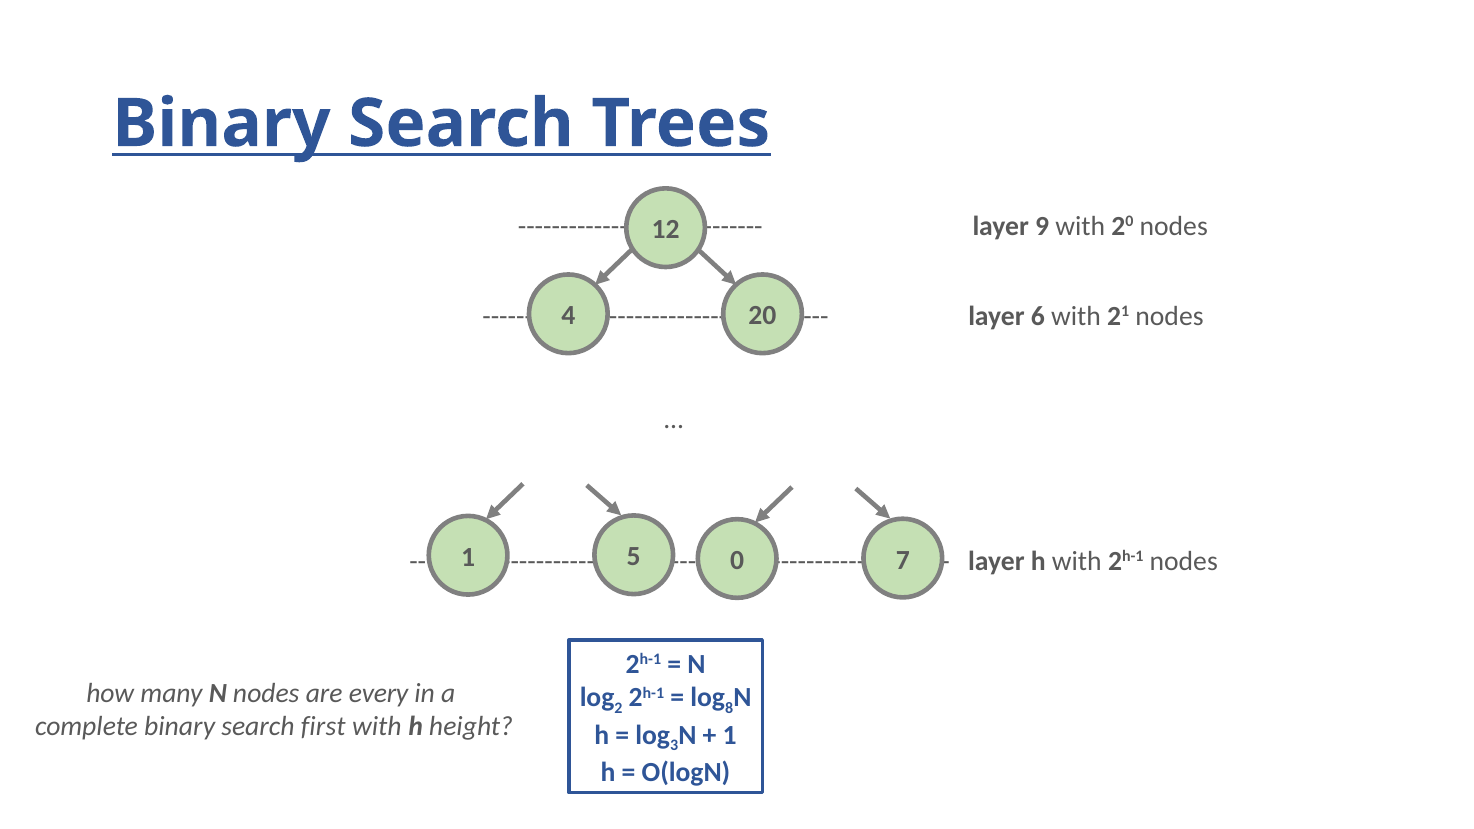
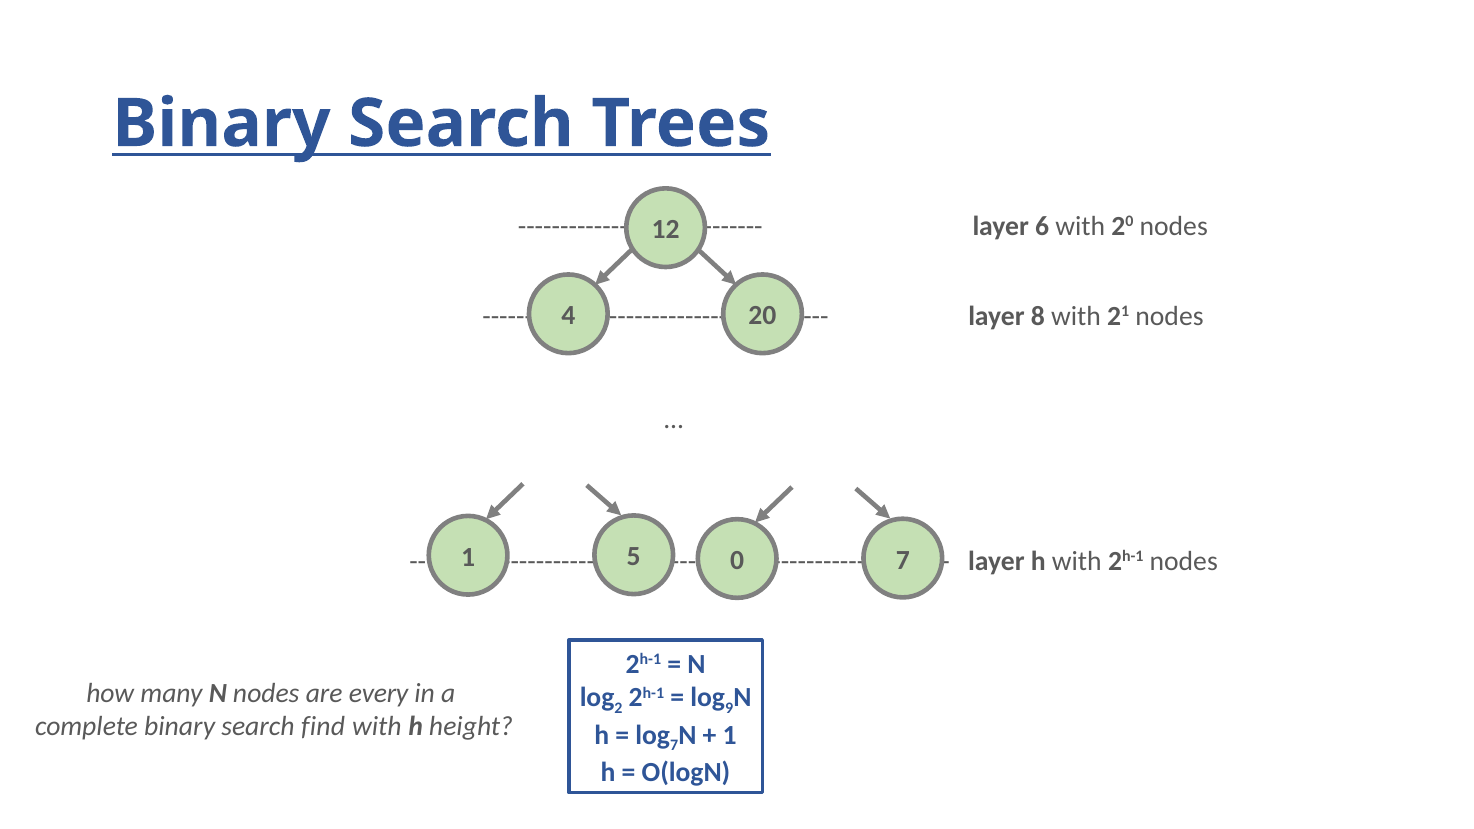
9: 9 -> 6 (1042, 226)
6: 6 -> 8 (1038, 316)
8: 8 -> 9 (729, 708)
first: first -> find (323, 727)
3: 3 -> 7 (674, 746)
